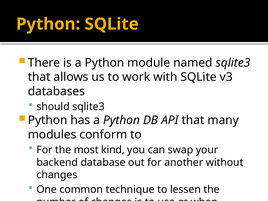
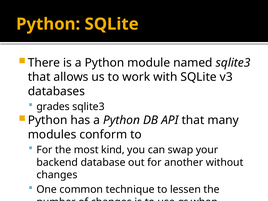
should: should -> grades (53, 107)
